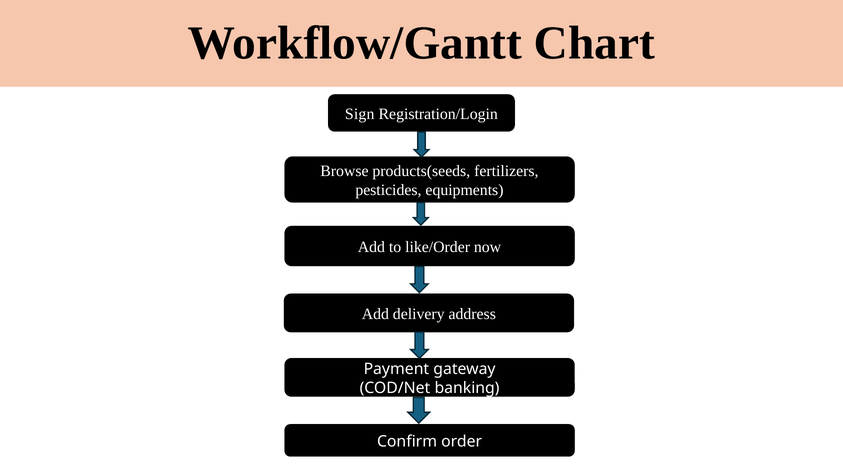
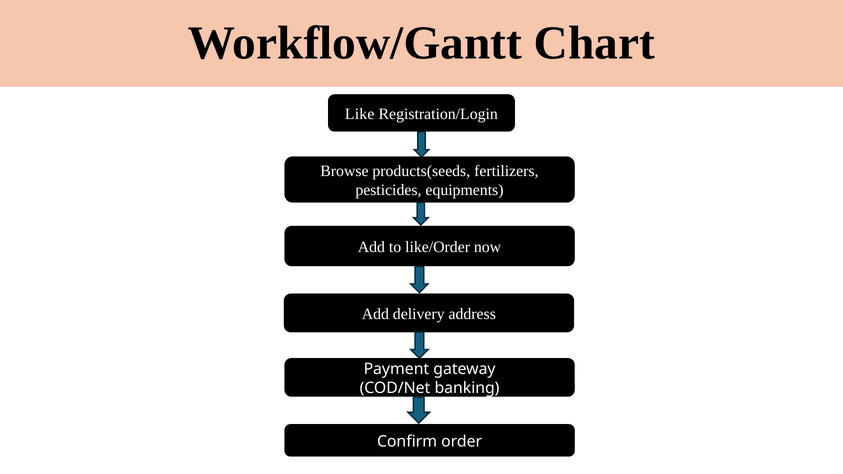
Sign: Sign -> Like (360, 114)
